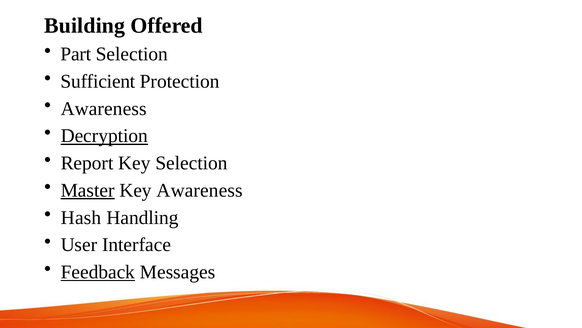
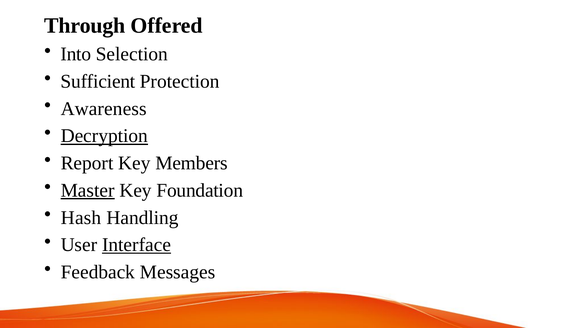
Building: Building -> Through (85, 26)
Part: Part -> Into (76, 54)
Key Selection: Selection -> Members (192, 163)
Key Awareness: Awareness -> Foundation (200, 190)
Interface underline: none -> present (137, 244)
Feedback underline: present -> none (98, 272)
